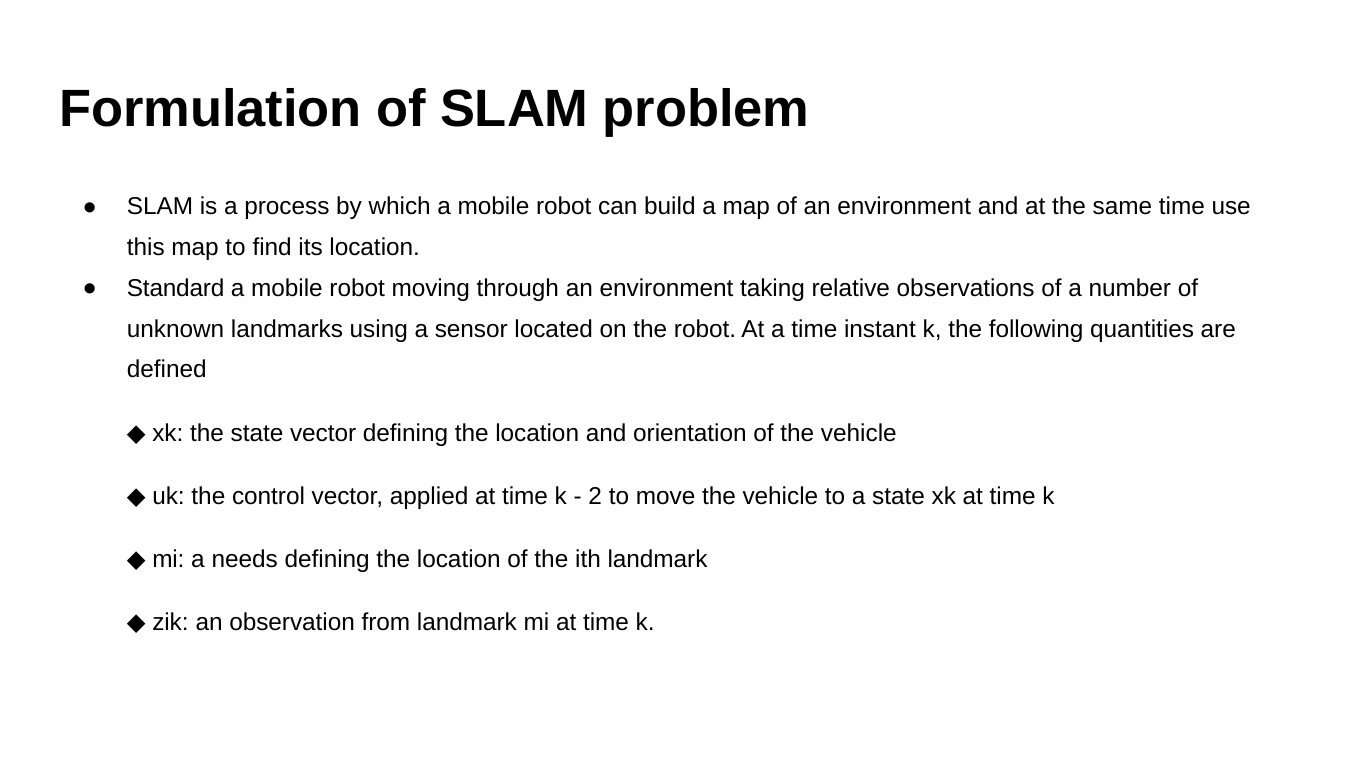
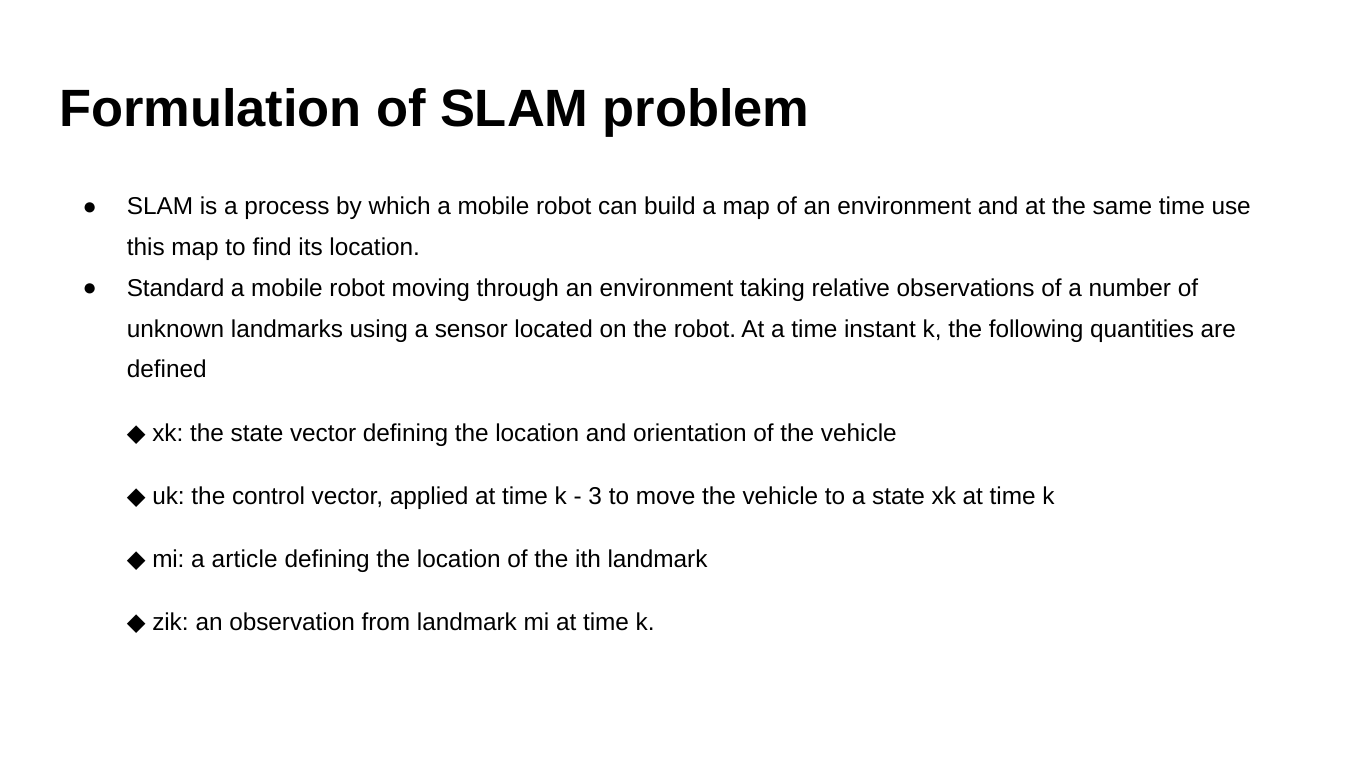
2: 2 -> 3 (595, 496)
needs: needs -> article (245, 559)
